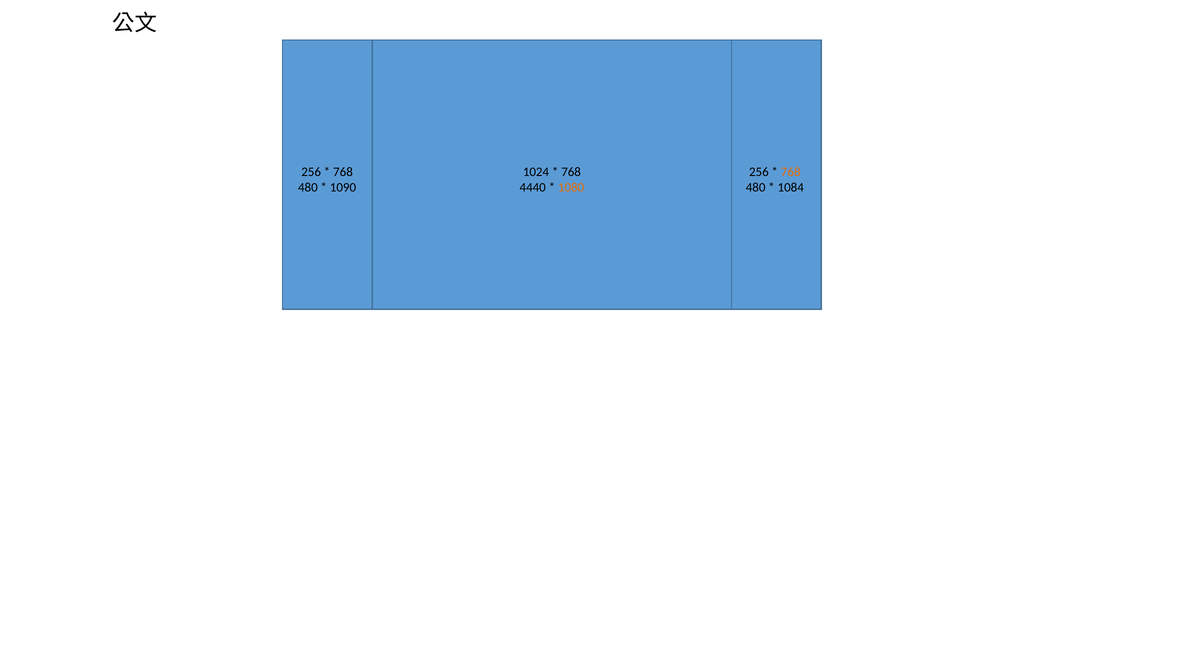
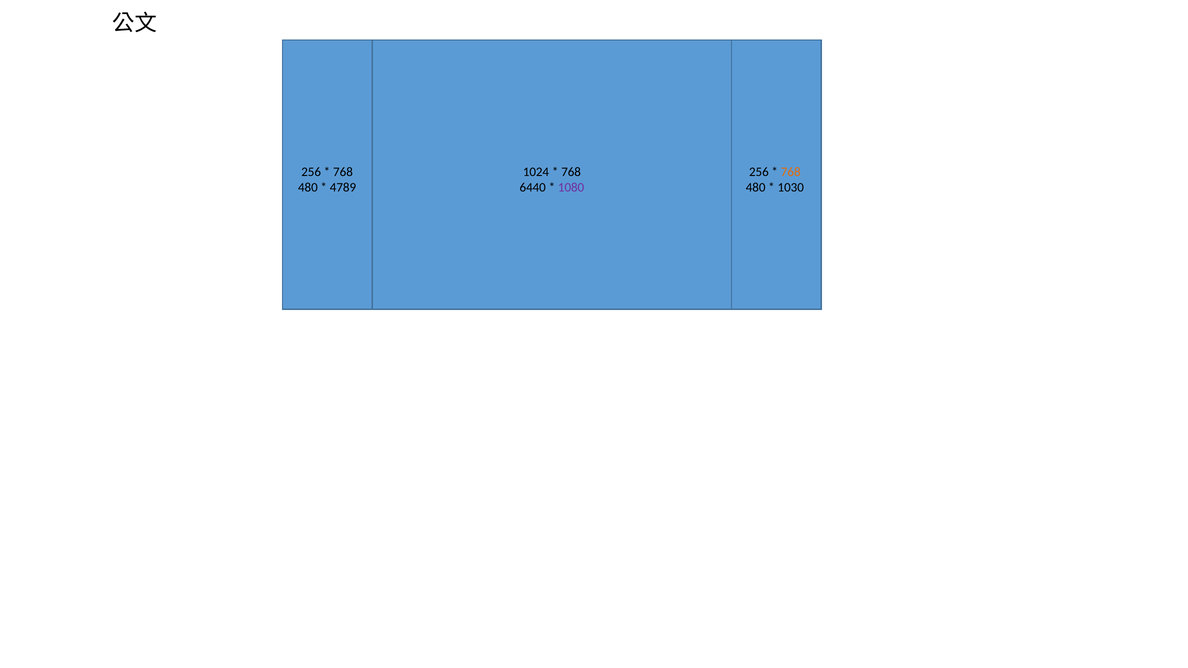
1090: 1090 -> 4789 (343, 187)
4440: 4440 -> 6440 (533, 187)
1080 colour: orange -> purple (571, 187)
1084: 1084 -> 1030 (791, 187)
